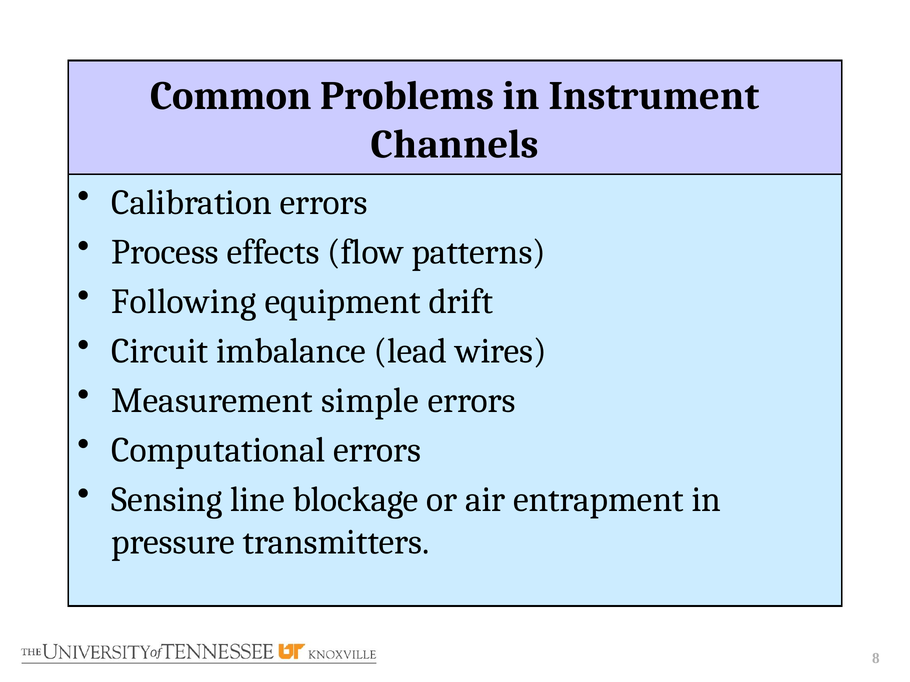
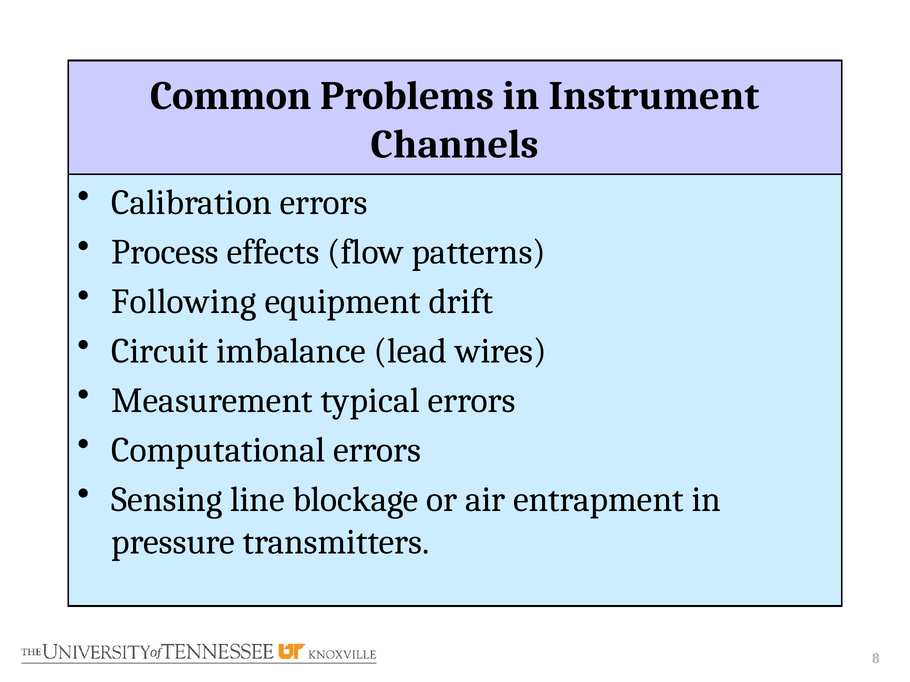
simple: simple -> typical (370, 401)
